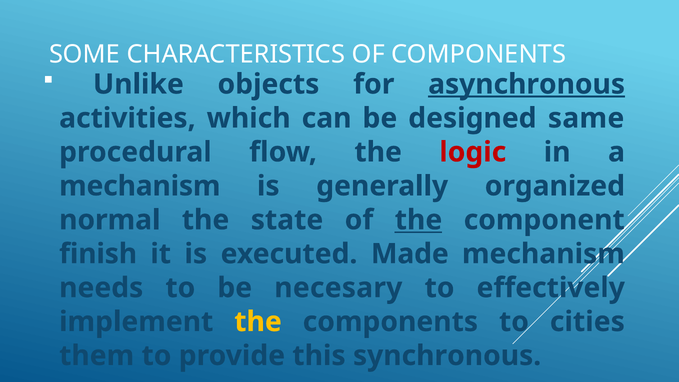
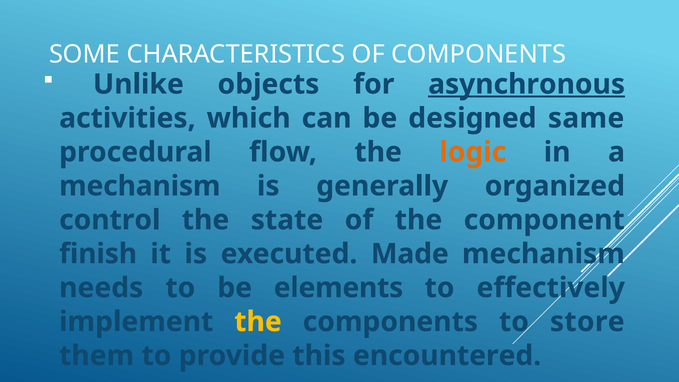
logic colour: red -> orange (473, 152)
normal: normal -> control (110, 220)
the underline: present -> none (418, 220)
necesary: necesary -> elements (339, 288)
cities: cities -> store (587, 322)
synchronous: synchronous -> encountered (447, 356)
